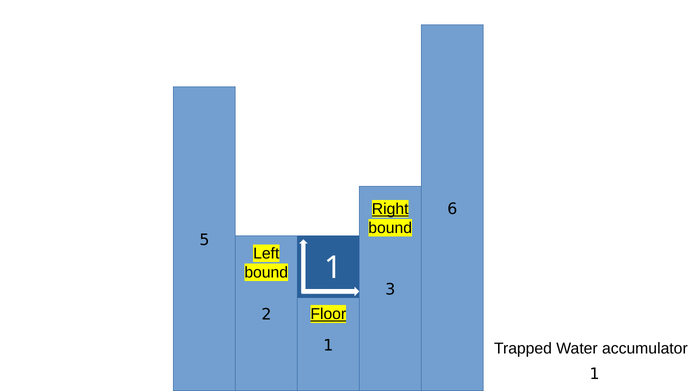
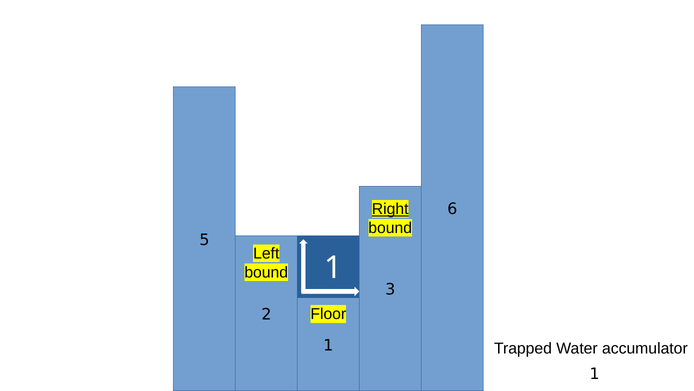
Floor underline: present -> none (328, 314)
